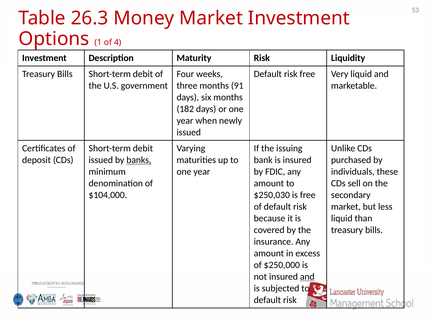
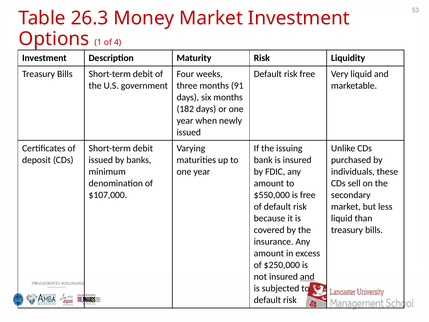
banks underline: present -> none (139, 160)
$104,000: $104,000 -> $107,000 (108, 195)
$250,030: $250,030 -> $550,000 (272, 195)
